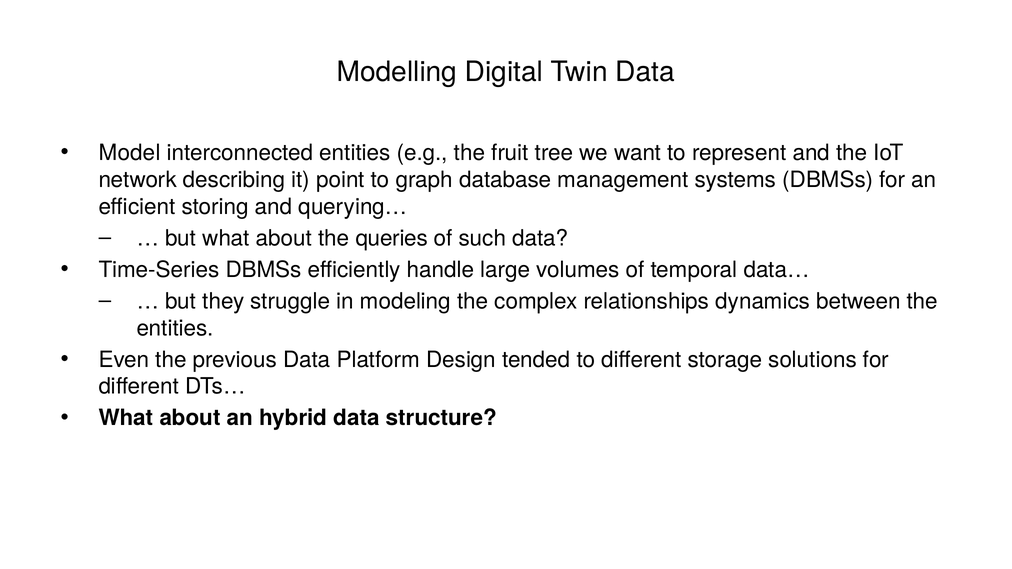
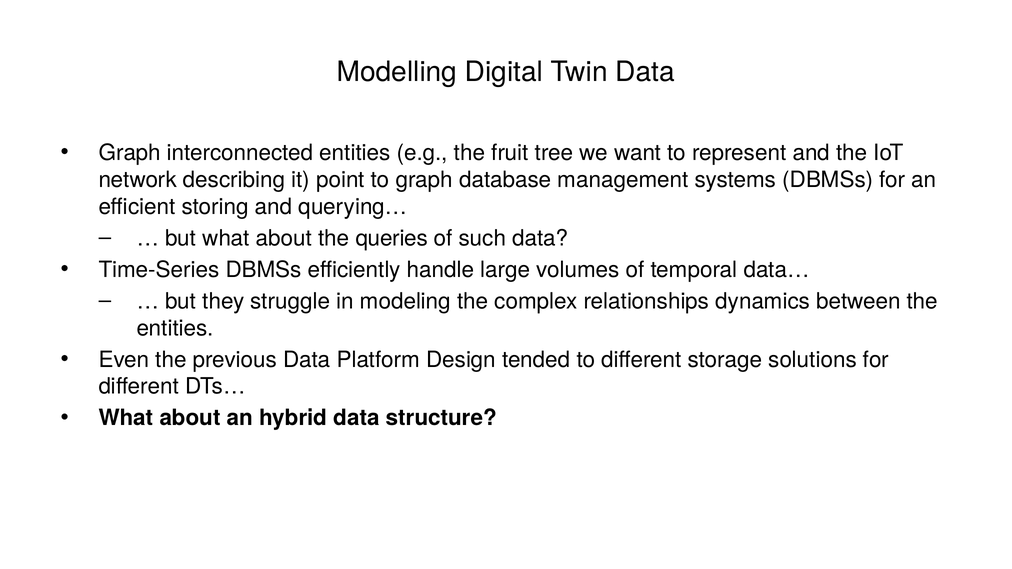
Model: Model -> Graph (130, 153)
